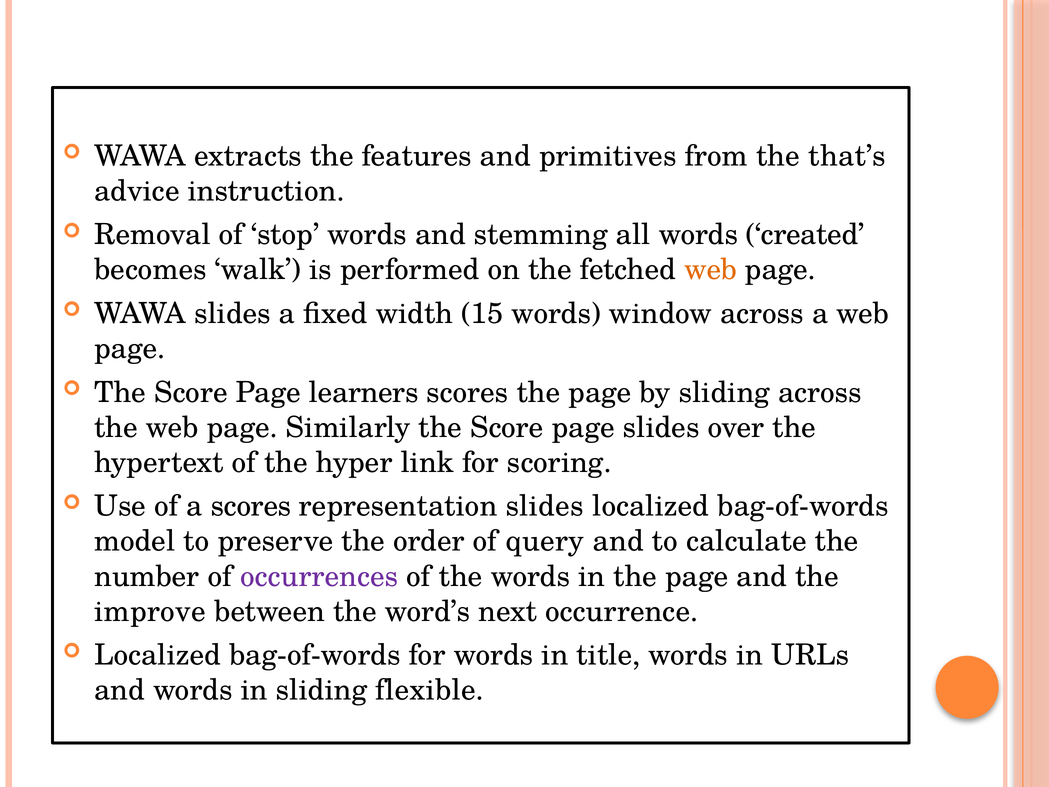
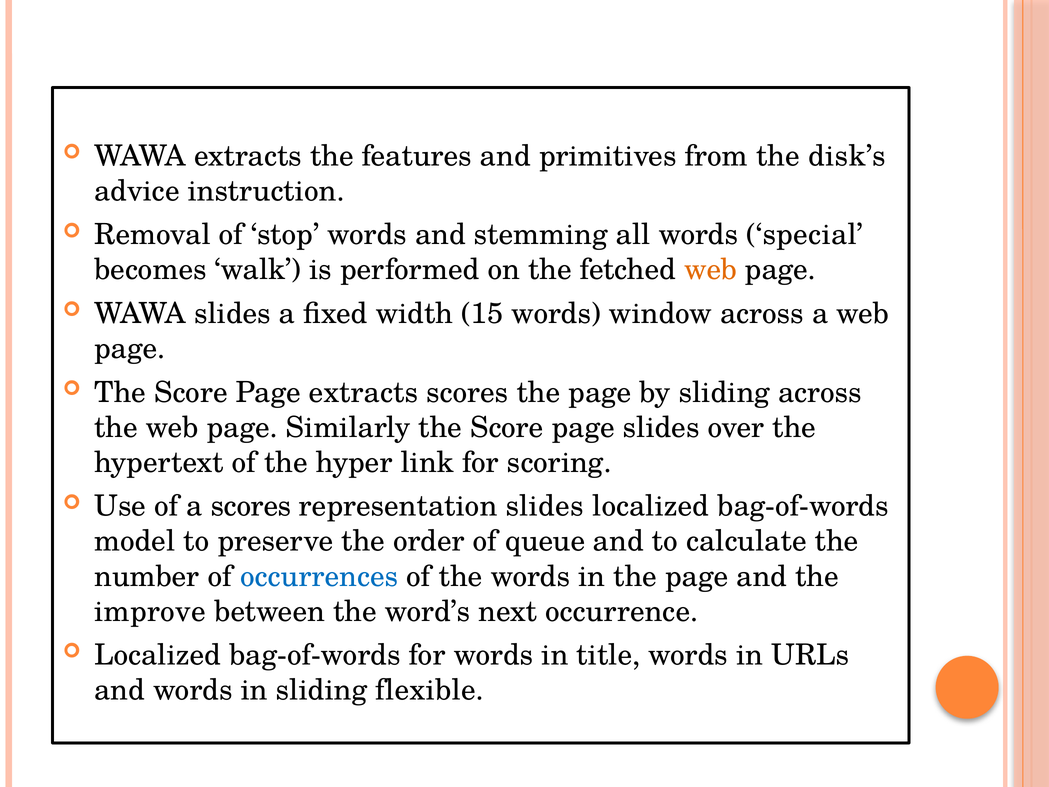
that’s: that’s -> disk’s (847, 156)
created: created -> special (805, 235)
Page learners: learners -> extracts (364, 392)
query: query -> queue (545, 541)
occurrences colour: purple -> blue (319, 576)
